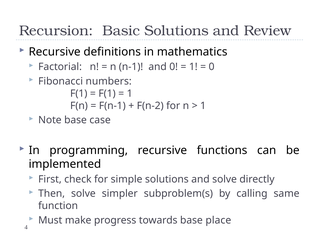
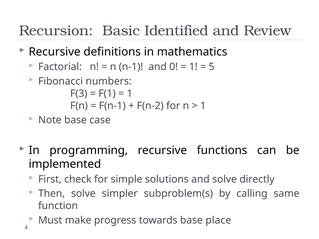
Basic Solutions: Solutions -> Identified (177, 31)
0: 0 -> 5 (212, 67)
F(1: F(1 -> F(3 (79, 94)
